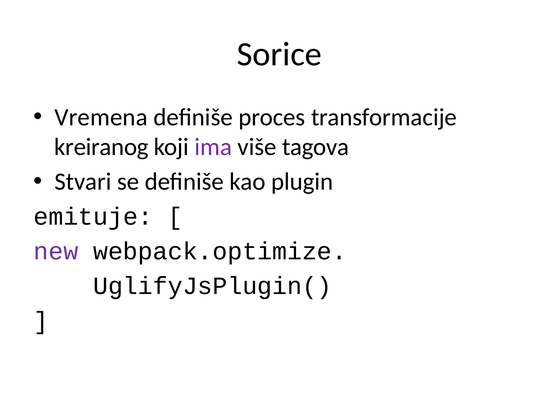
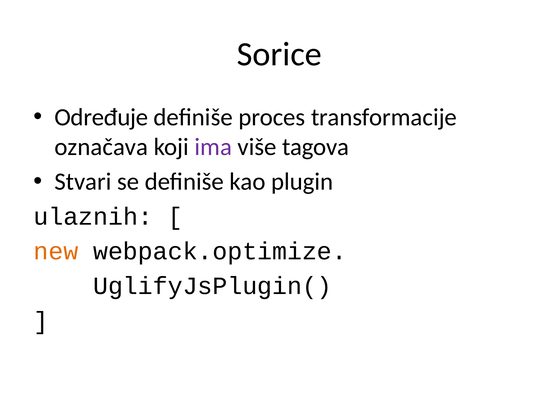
Vremena: Vremena -> Određuje (101, 117)
kreiranog: kreiranog -> označava (101, 147)
emituje: emituje -> ulaznih (93, 217)
new colour: purple -> orange (56, 251)
